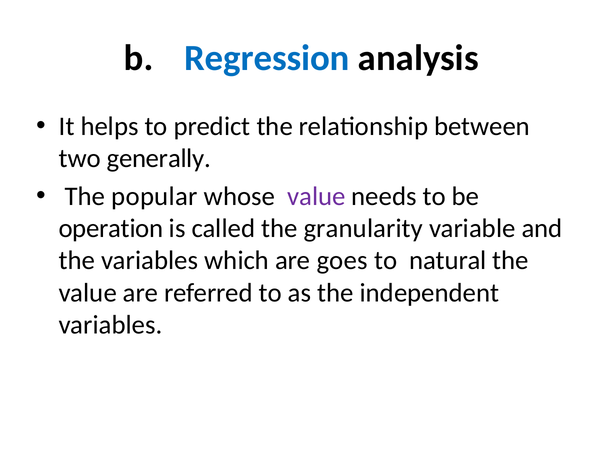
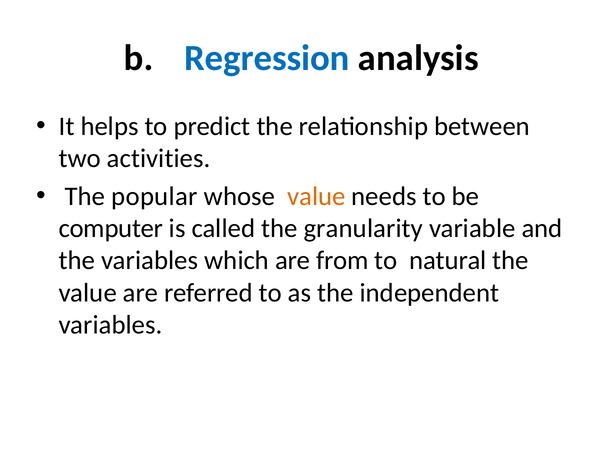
generally: generally -> activities (159, 159)
value colour: purple -> orange (316, 196)
operation: operation -> computer (111, 228)
goes: goes -> from (342, 261)
